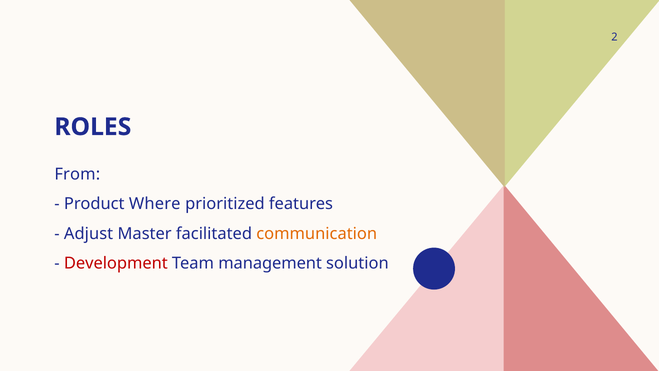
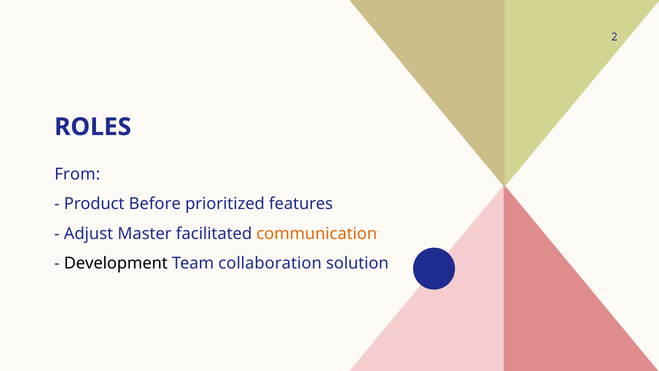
Where: Where -> Before (155, 204)
Development colour: red -> black (116, 263)
management: management -> collaboration (270, 263)
